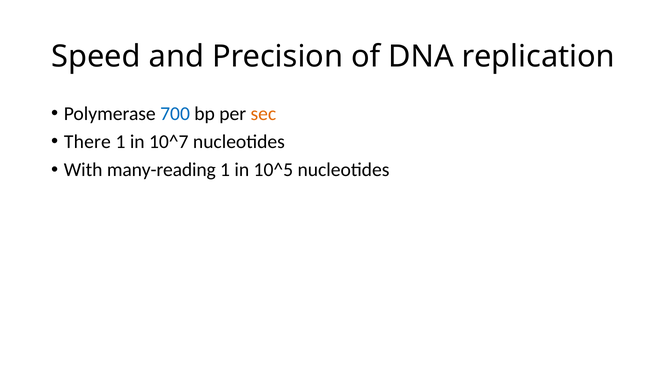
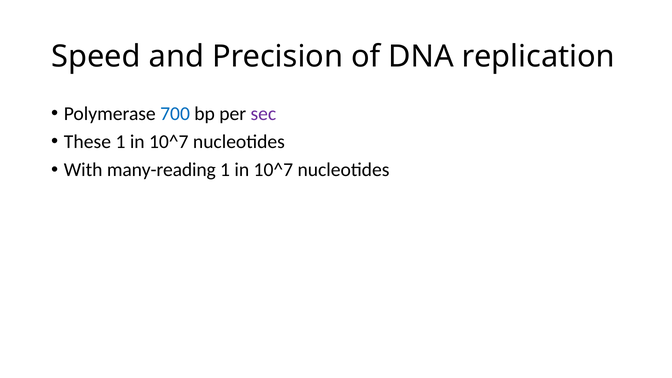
sec colour: orange -> purple (263, 114)
There: There -> These (87, 142)
10^5: 10^5 -> 10^7 (273, 170)
